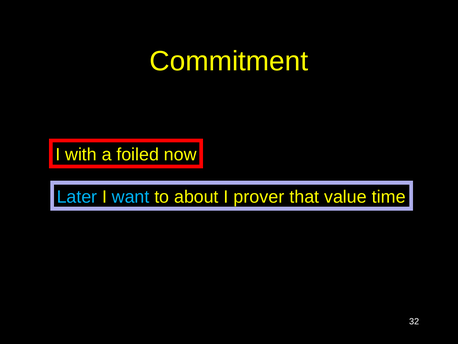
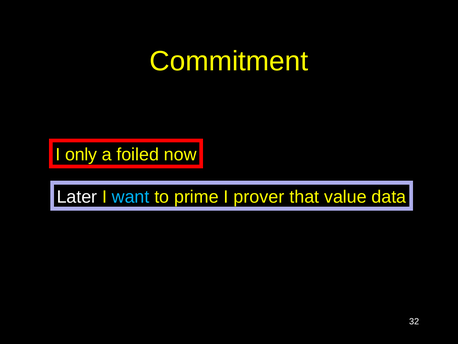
with: with -> only (81, 155)
Later colour: light blue -> white (77, 197)
about: about -> prime (196, 197)
time: time -> data (389, 197)
